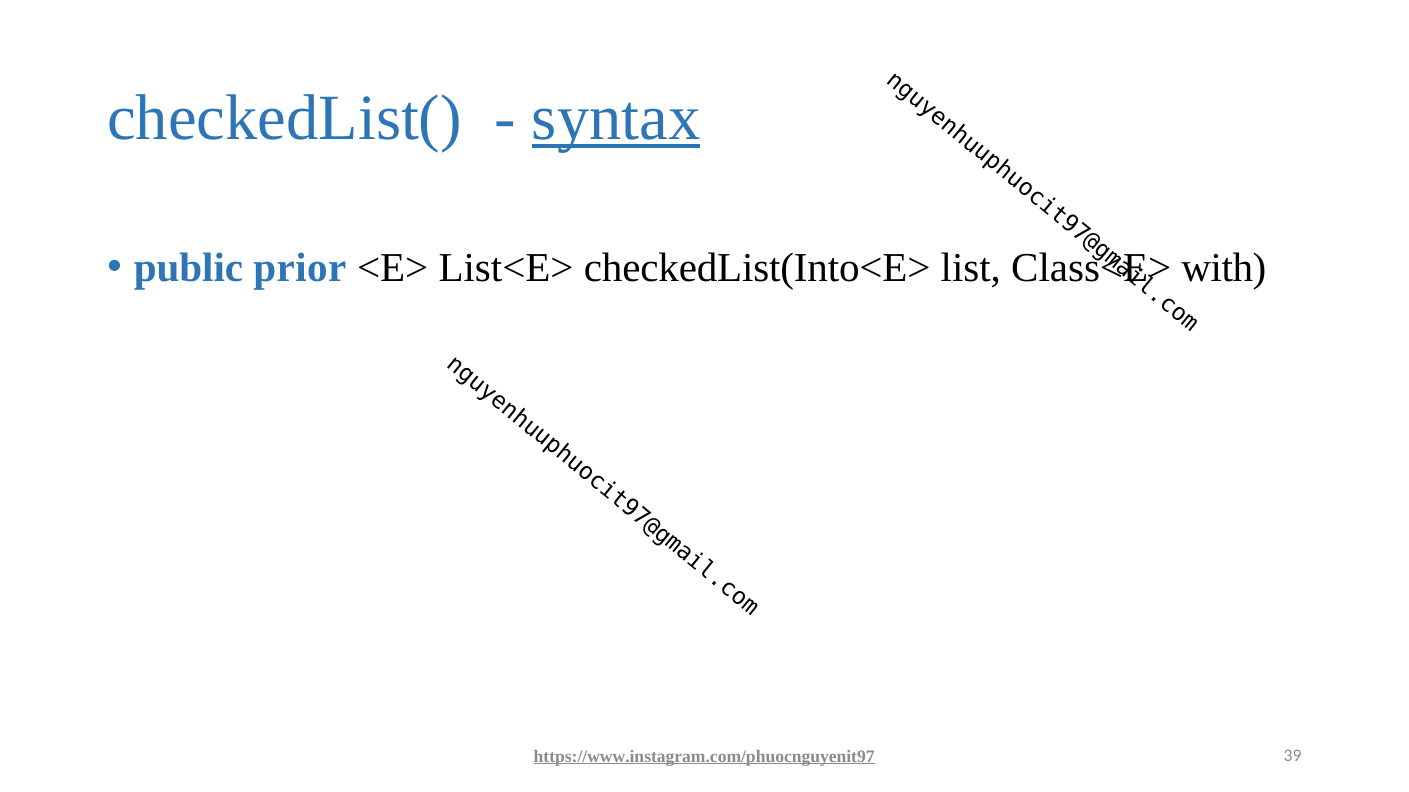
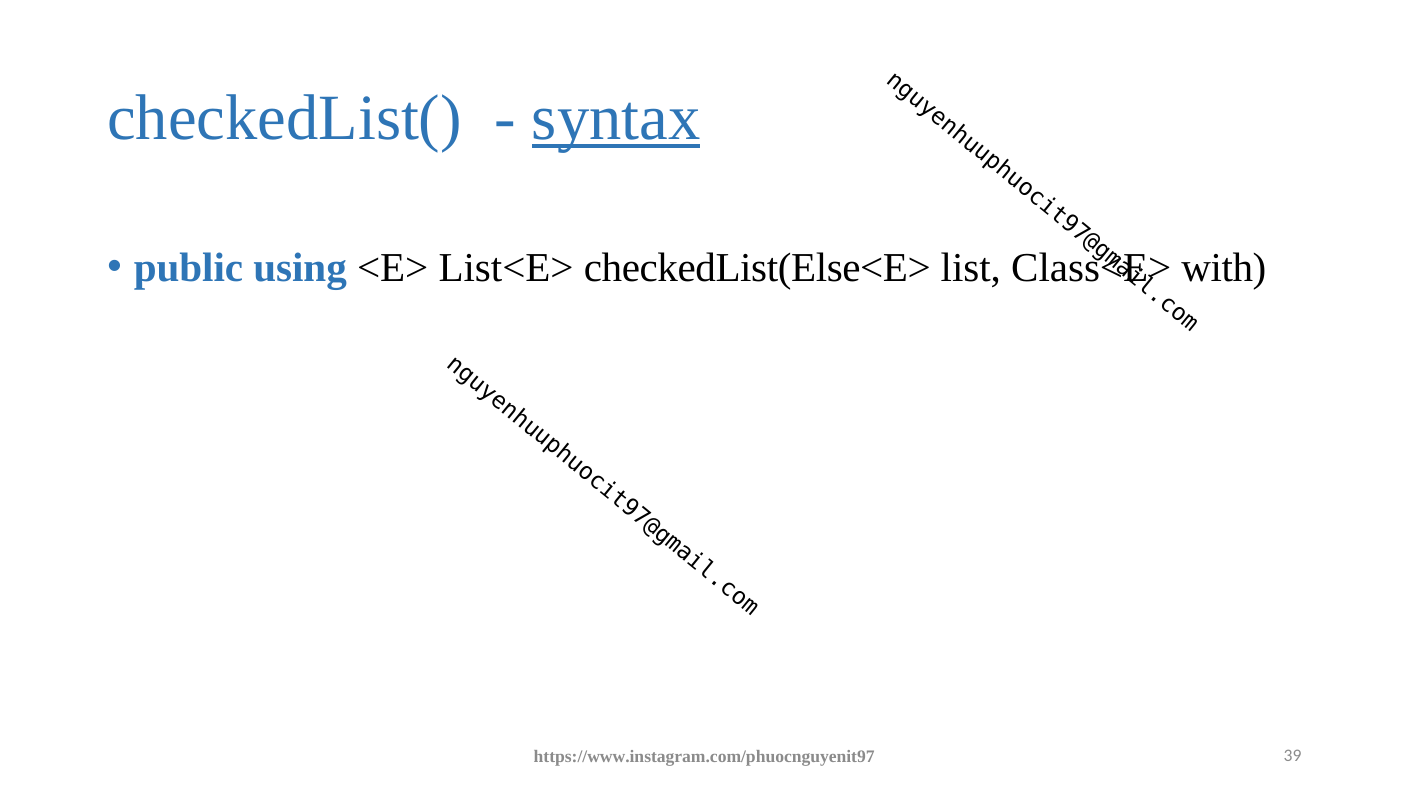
prior: prior -> using (300, 268)
checkedList(Into<E>: checkedList(Into<E> -> checkedList(Else<E> (757, 268)
https://www.instagram.com/phuocnguyenit97 underline: present -> none (704, 757)
